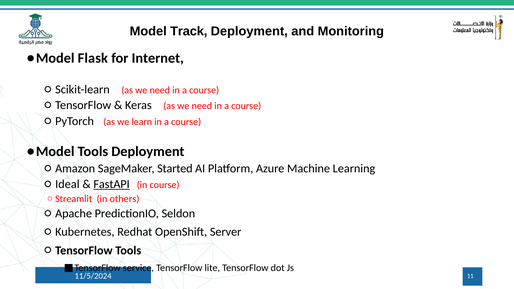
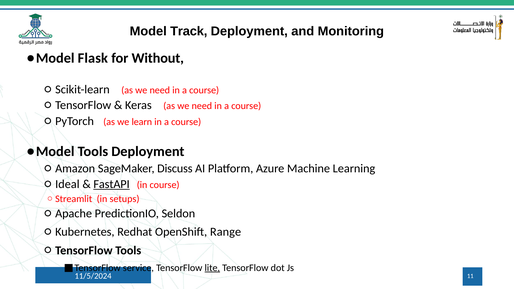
Internet: Internet -> Without (158, 58)
Started: Started -> Discuss (175, 169)
others: others -> setups (125, 199)
Server: Server -> Range (226, 232)
lite underline: none -> present (212, 268)
